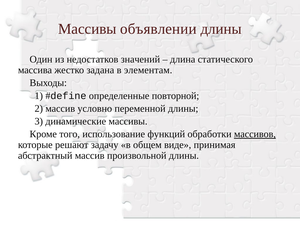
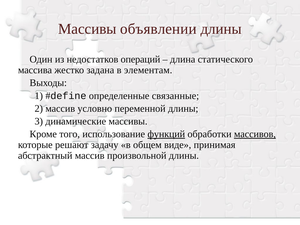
значений: значений -> операций (140, 59)
повторной: повторной -> связанные (175, 96)
функций underline: none -> present (166, 134)
